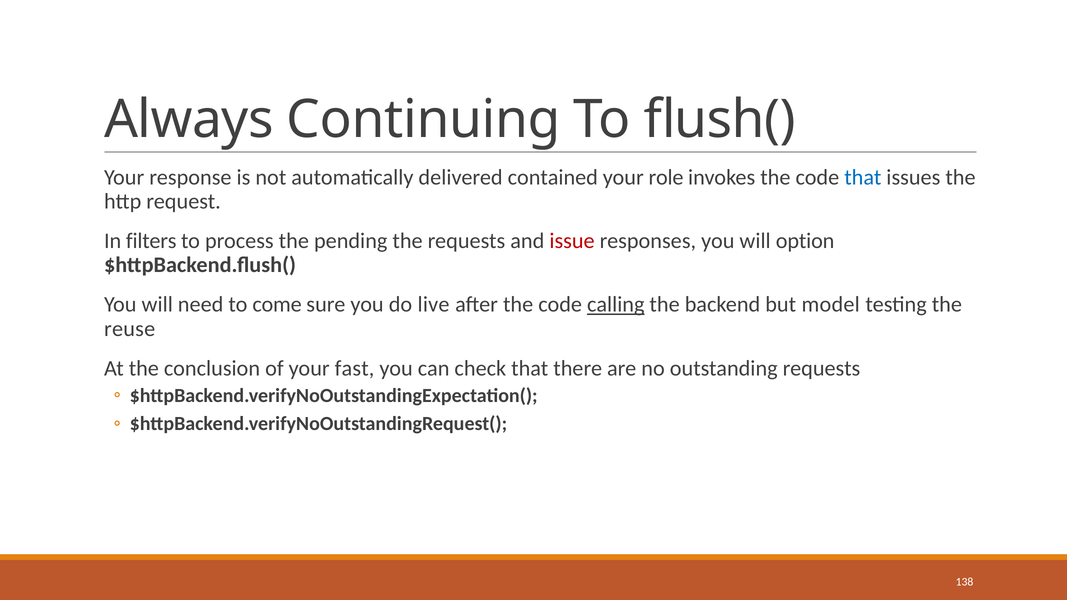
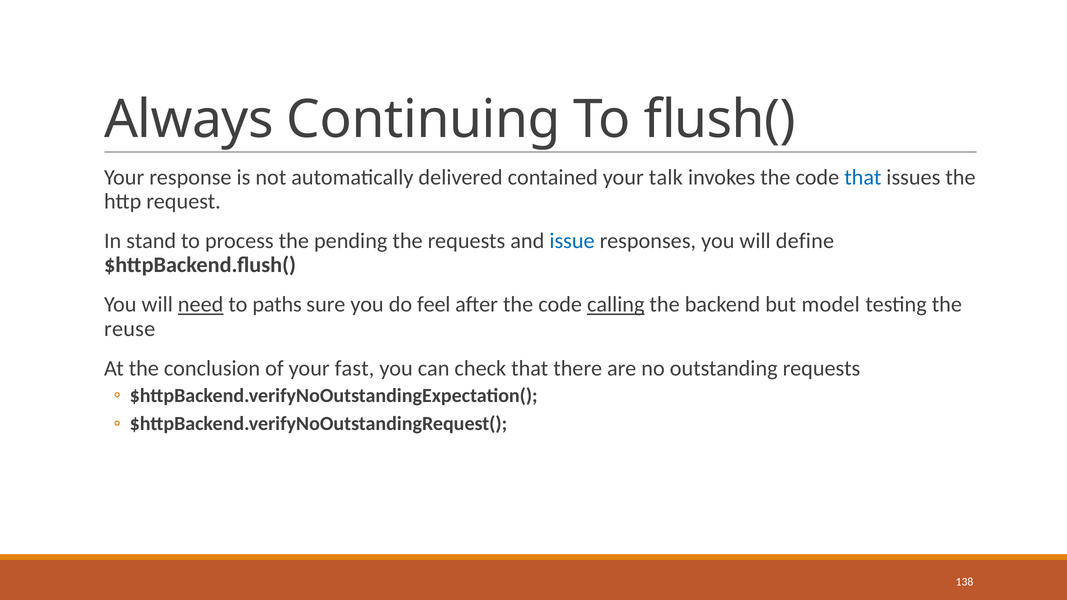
role: role -> talk (666, 177)
filters: filters -> stand (151, 241)
issue colour: red -> blue (572, 241)
option: option -> define (805, 241)
need underline: none -> present (201, 305)
come: come -> paths (277, 305)
live: live -> feel (434, 305)
